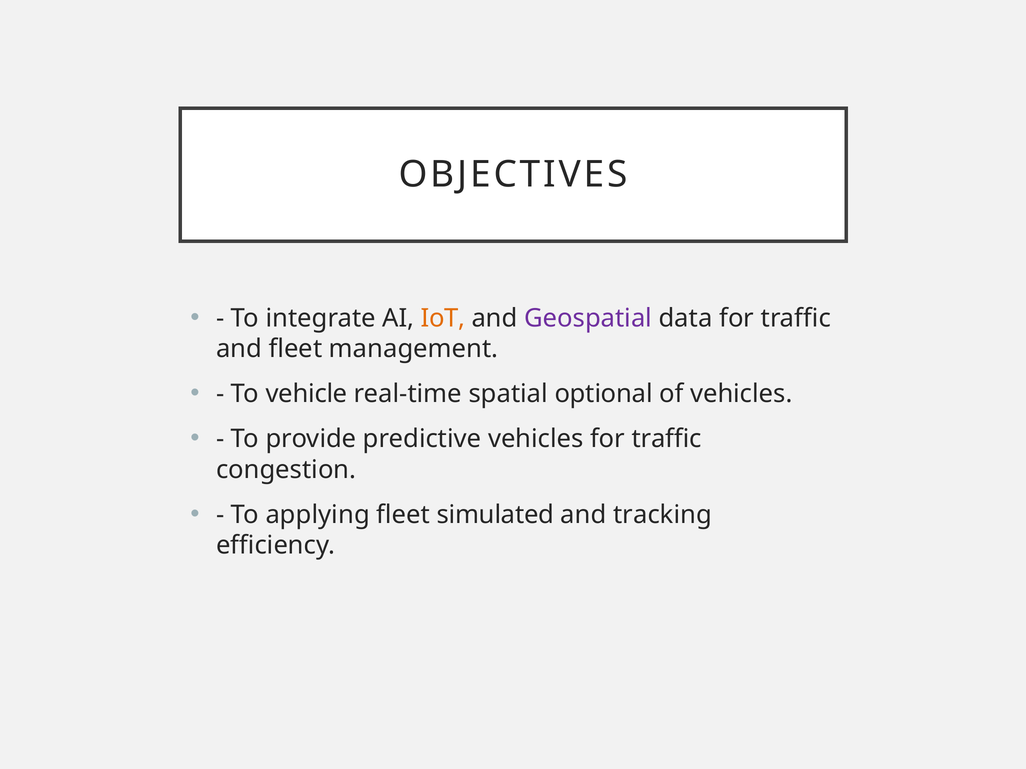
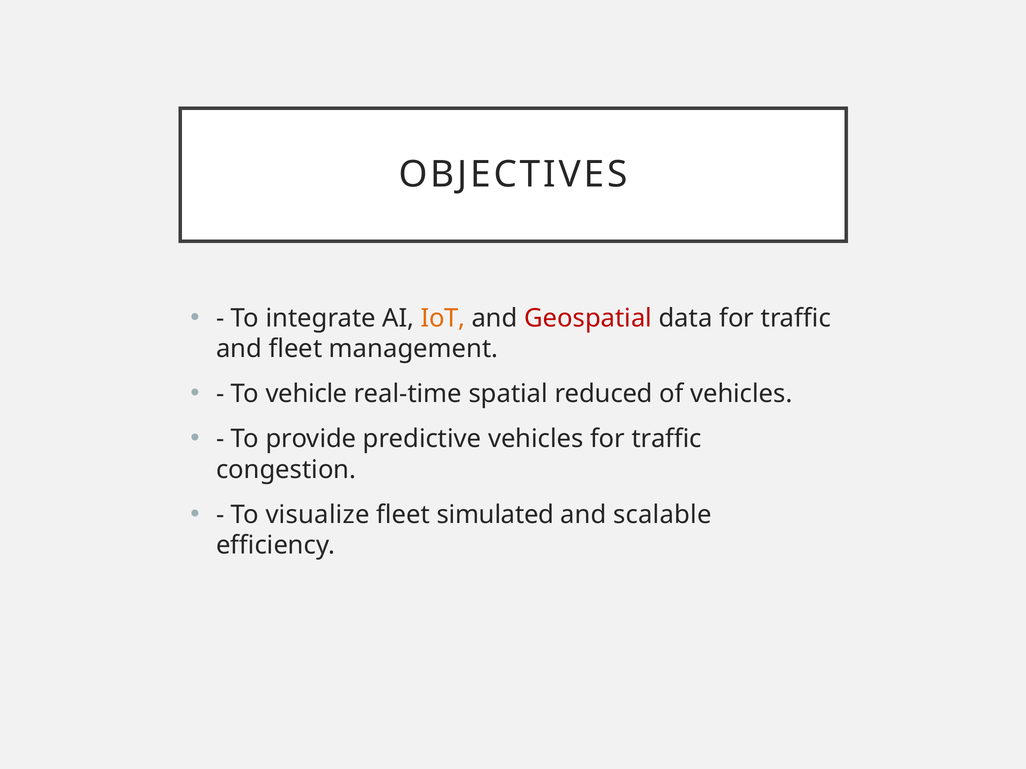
Geospatial colour: purple -> red (588, 318)
optional: optional -> reduced (604, 394)
applying: applying -> visualize (318, 515)
tracking: tracking -> scalable (662, 515)
